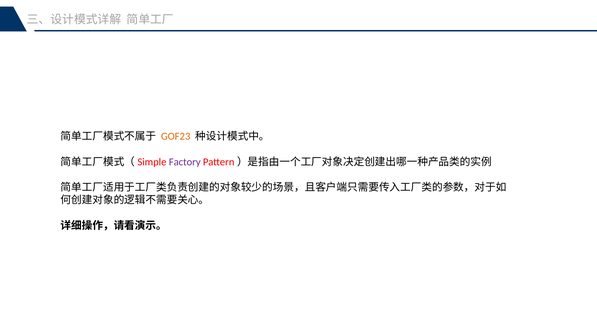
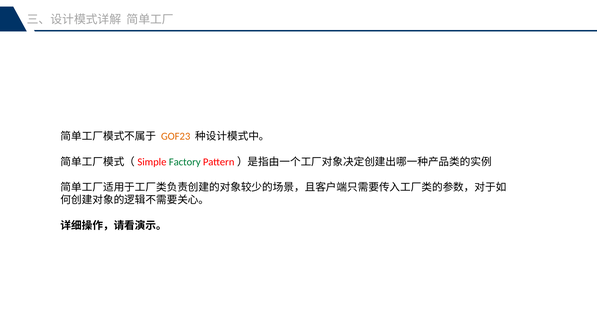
Factory colour: purple -> green (185, 162)
